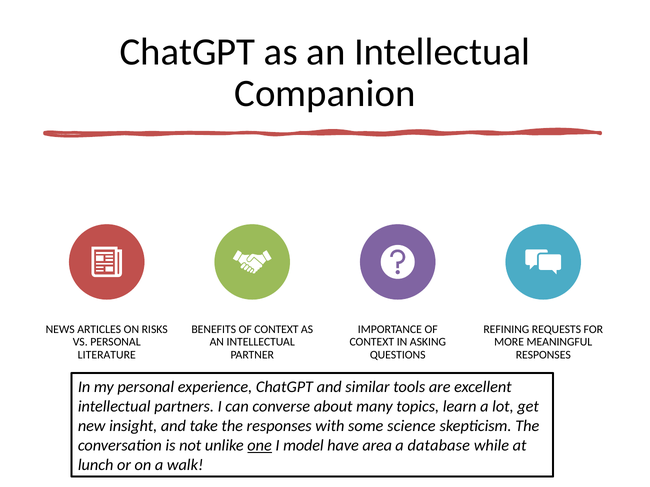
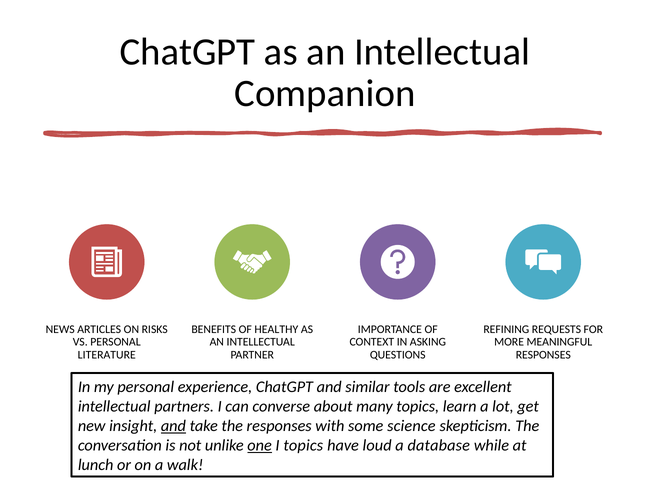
CONTEXT: CONTEXT -> HEALTHY (276, 330)
and underline: none -> present (173, 426)
I model: model -> topics (303, 446)
area: area -> loud (377, 446)
